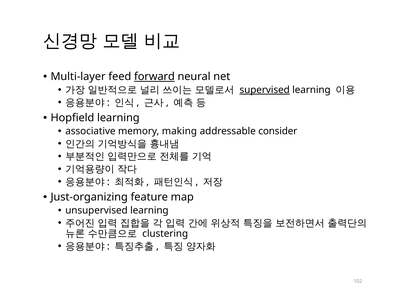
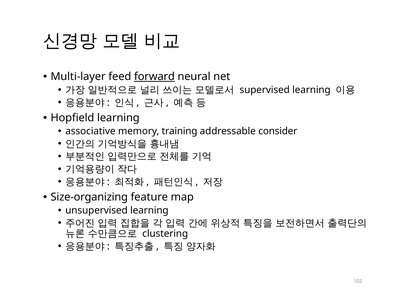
supervised underline: present -> none (265, 90)
making: making -> training (180, 131)
Just-organizing: Just-organizing -> Size-organizing (89, 197)
